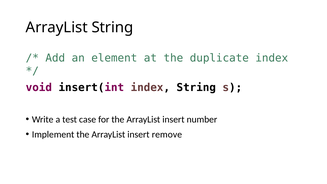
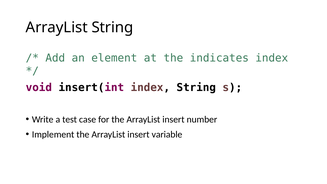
duplicate: duplicate -> indicates (219, 58)
remove: remove -> variable (167, 134)
